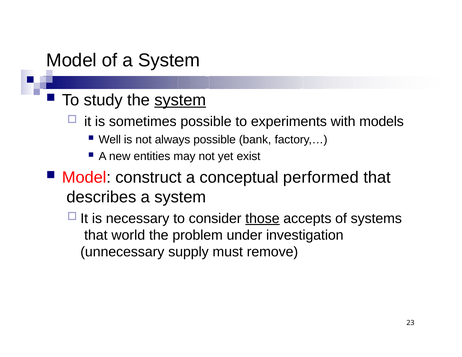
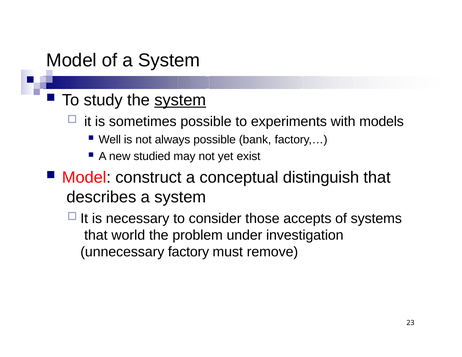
entities: entities -> studied (152, 156)
performed: performed -> distinguish (321, 177)
those underline: present -> none (262, 218)
supply: supply -> factory (189, 252)
